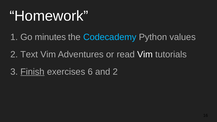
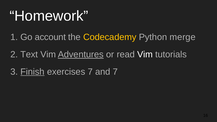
minutes: minutes -> account (50, 37)
Codecademy colour: light blue -> yellow (110, 37)
values: values -> merge (183, 37)
Adventures underline: none -> present (81, 54)
exercises 6: 6 -> 7 (90, 72)
and 2: 2 -> 7 (115, 72)
